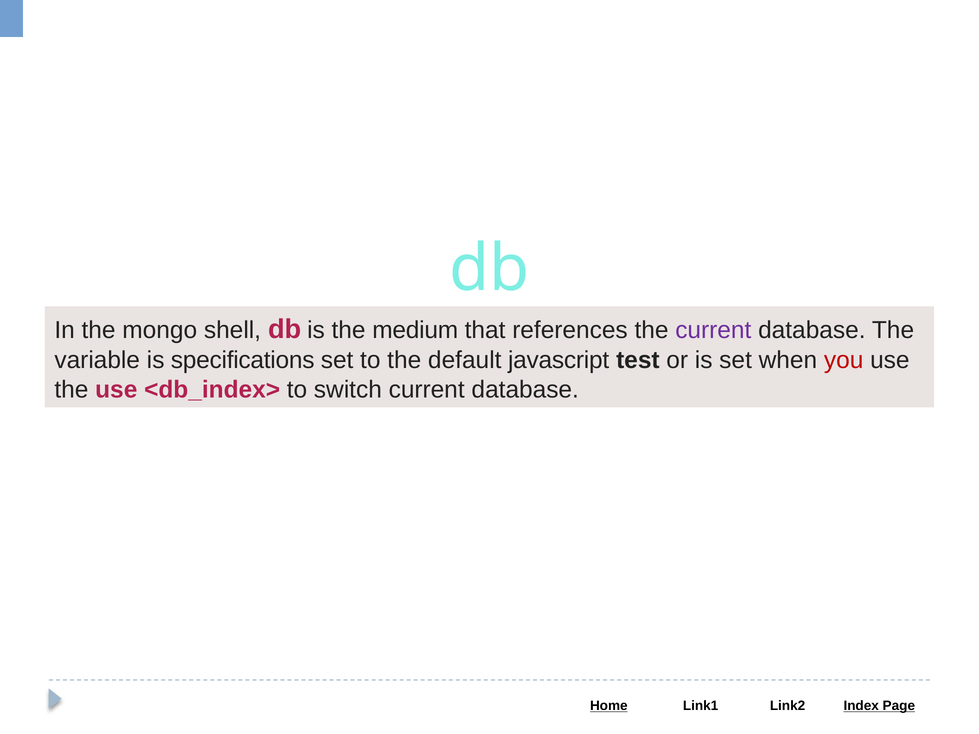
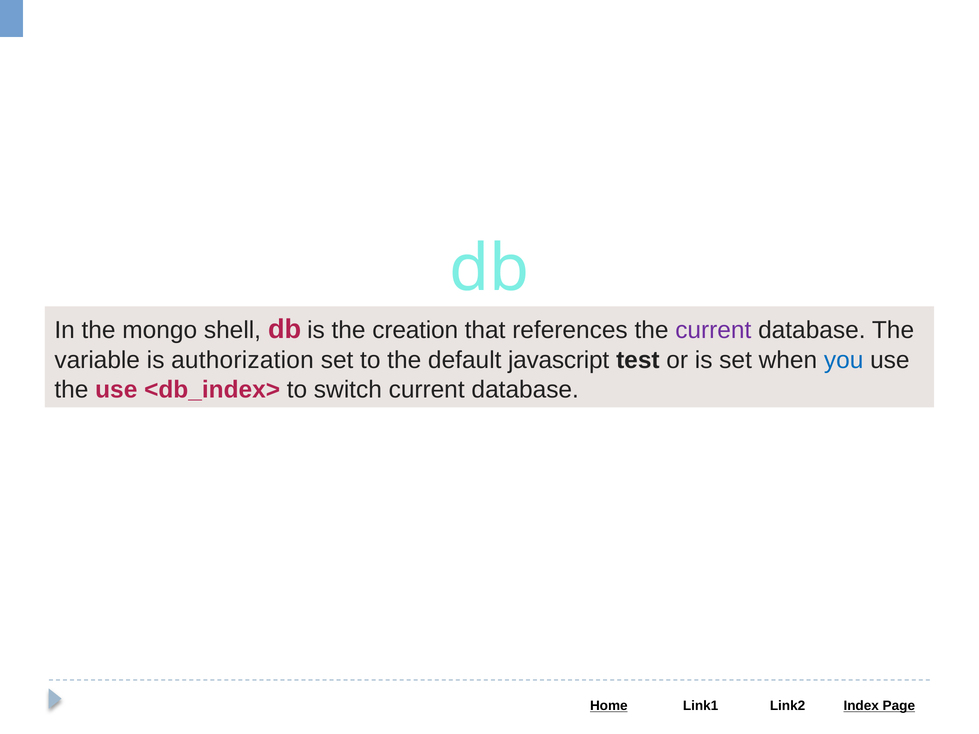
medium: medium -> creation (415, 330)
specifications: specifications -> authorization (242, 360)
you colour: red -> blue (844, 360)
